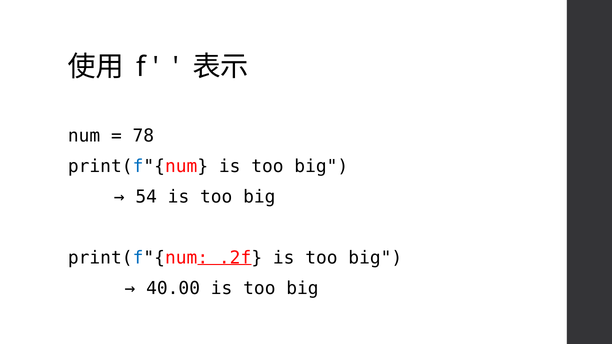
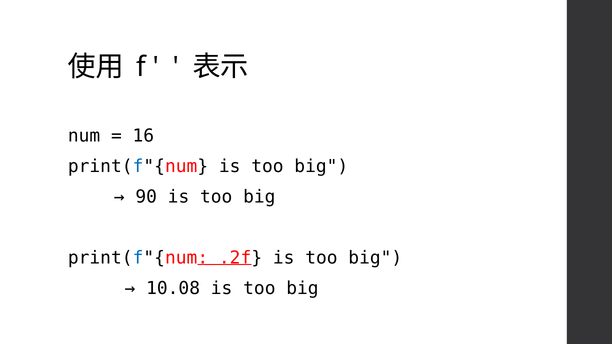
78: 78 -> 16 (143, 136)
54: 54 -> 90 (146, 197)
40.00: 40.00 -> 10.08 (173, 289)
